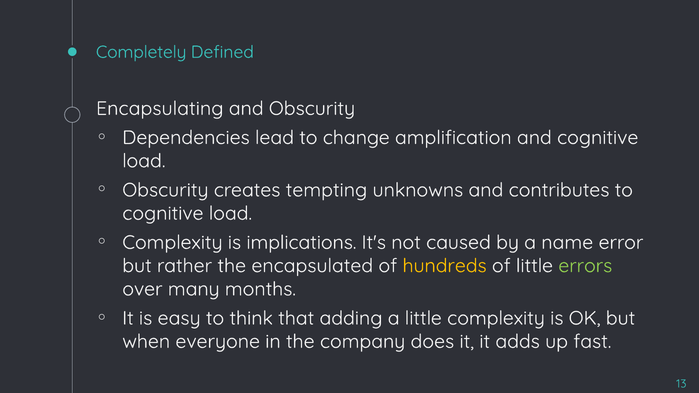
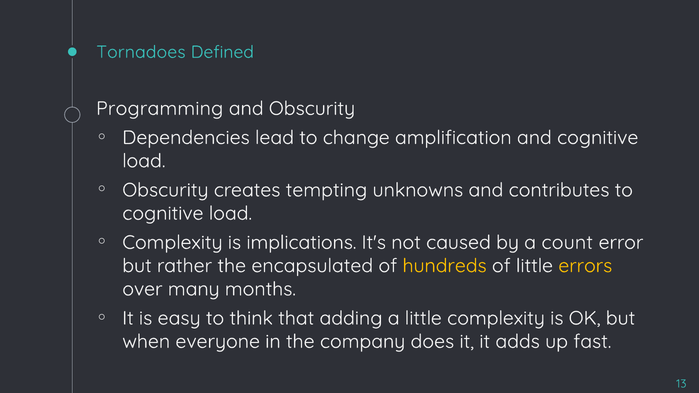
Completely: Completely -> Tornadoes (141, 52)
Encapsulating: Encapsulating -> Programming (160, 109)
name: name -> count (567, 243)
errors colour: light green -> yellow (585, 266)
